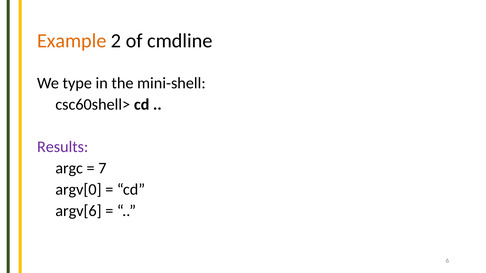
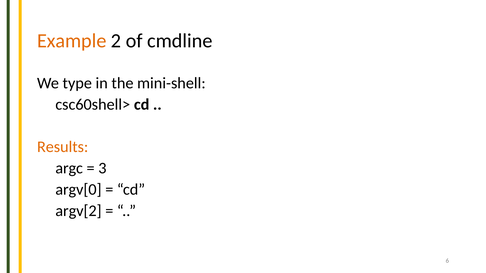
Results colour: purple -> orange (63, 147)
7: 7 -> 3 (102, 168)
argv[6: argv[6 -> argv[2 (78, 211)
